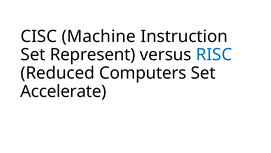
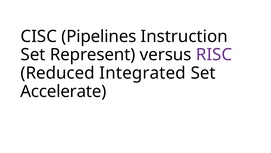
Machine: Machine -> Pipelines (99, 36)
RISC colour: blue -> purple (214, 55)
Computers: Computers -> Integrated (143, 73)
